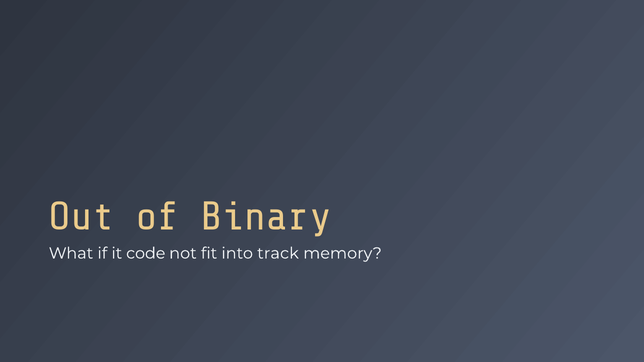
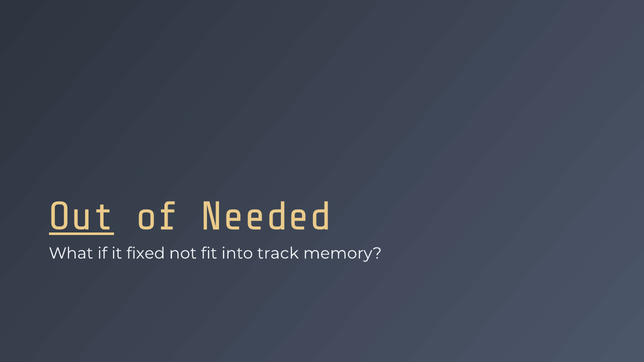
Out underline: none -> present (81, 217)
Binary: Binary -> Needed (266, 217)
code: code -> fixed (146, 253)
